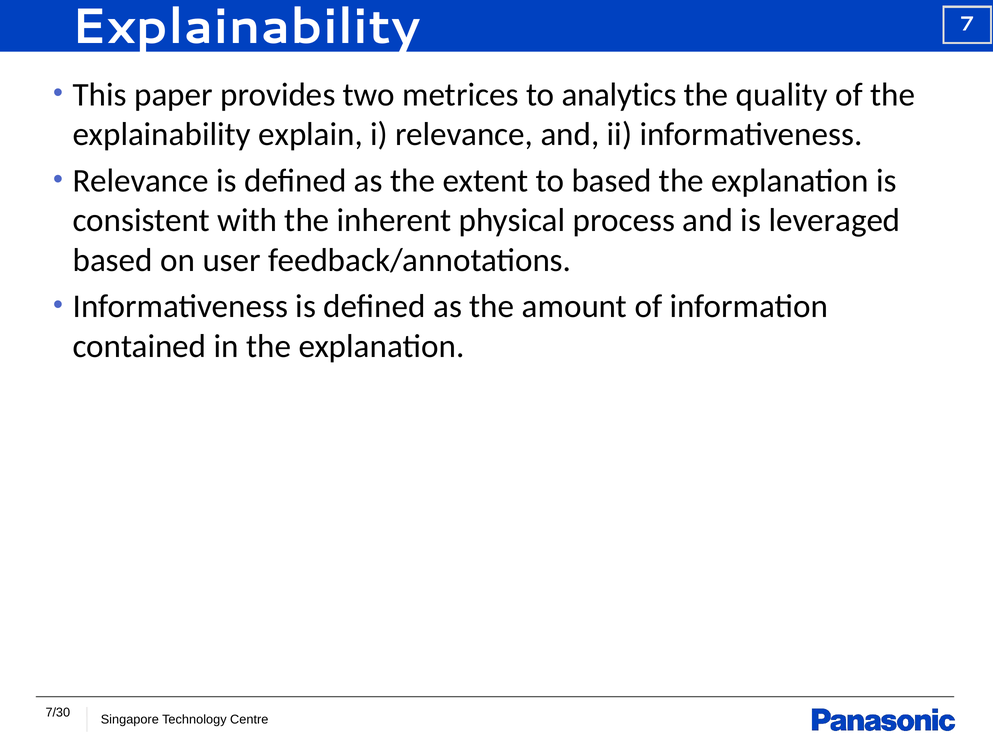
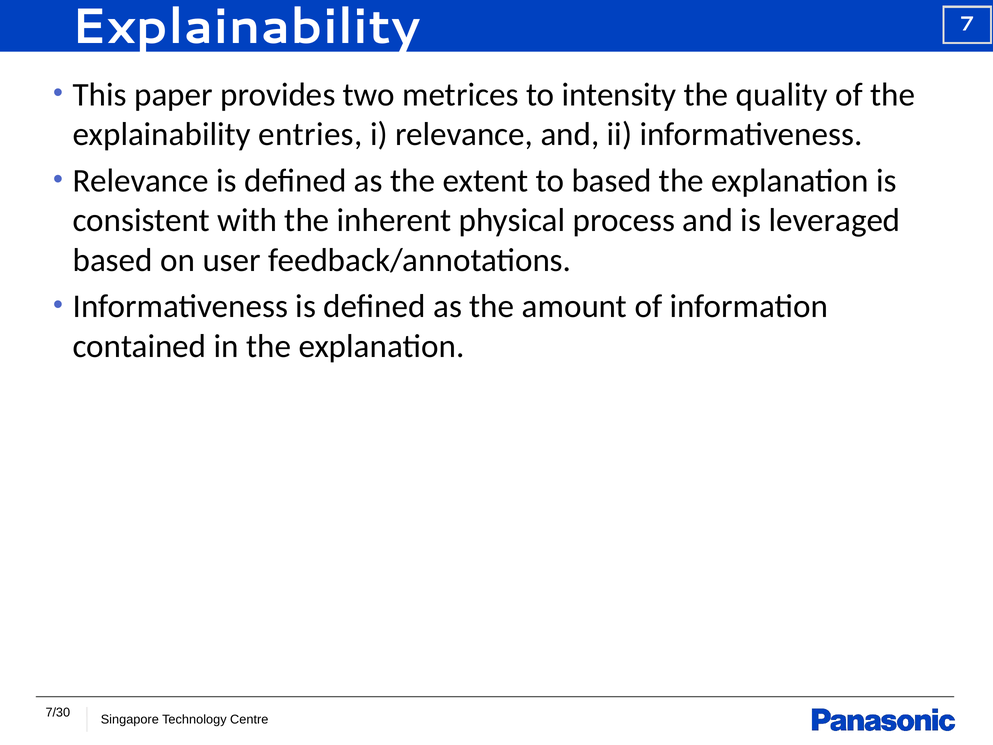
analytics: analytics -> intensity (619, 95)
explain: explain -> entries (310, 134)
